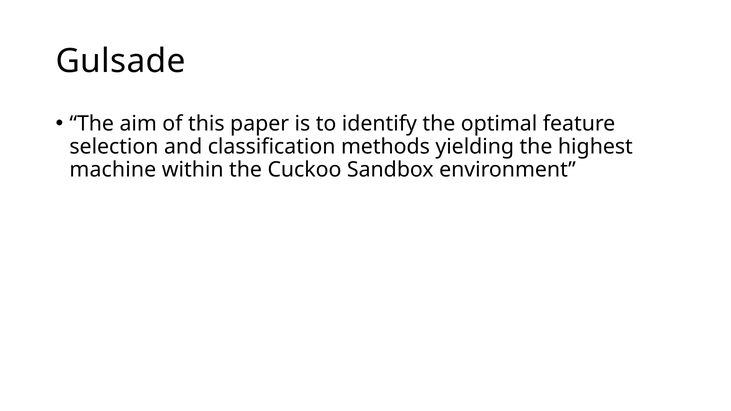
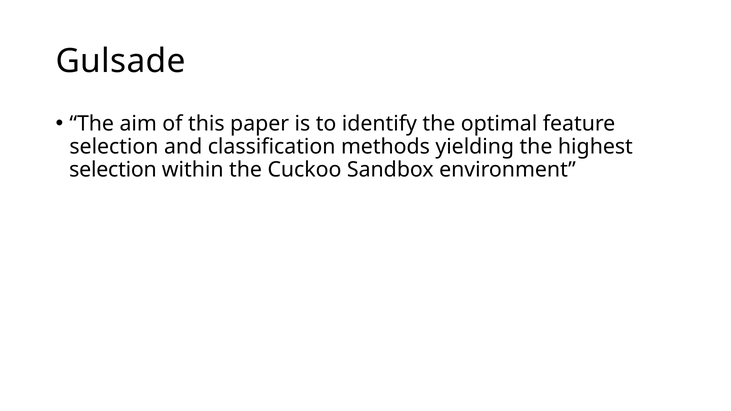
machine: machine -> selection (113, 170)
